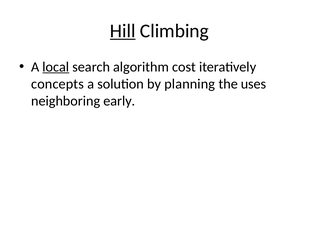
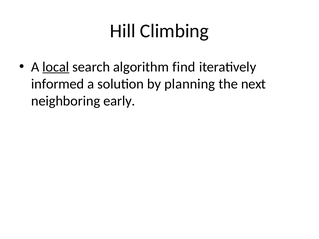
Hill underline: present -> none (123, 31)
cost: cost -> find (184, 67)
concepts: concepts -> informed (58, 84)
uses: uses -> next (254, 84)
